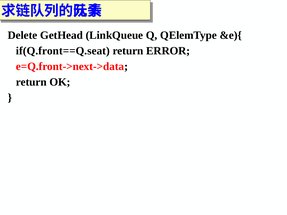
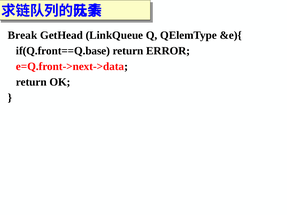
Delete: Delete -> Break (22, 35)
if(Q.front==Q.seat: if(Q.front==Q.seat -> if(Q.front==Q.base (63, 51)
